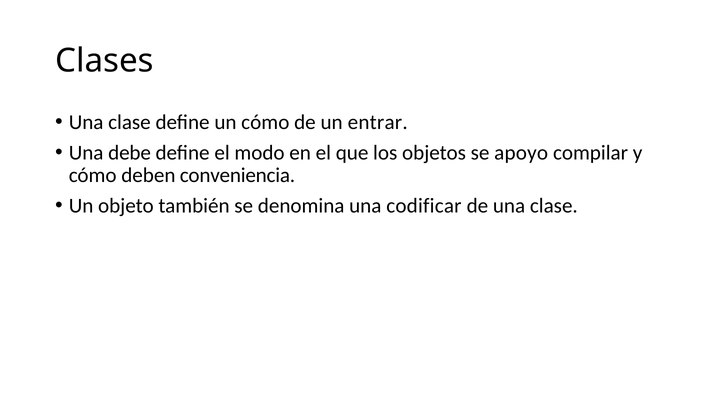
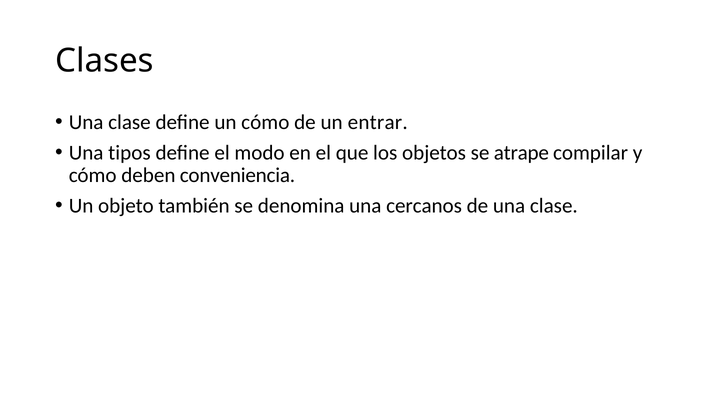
debe: debe -> tipos (129, 153)
apoyo: apoyo -> atrape (521, 153)
codificar: codificar -> cercanos (424, 206)
